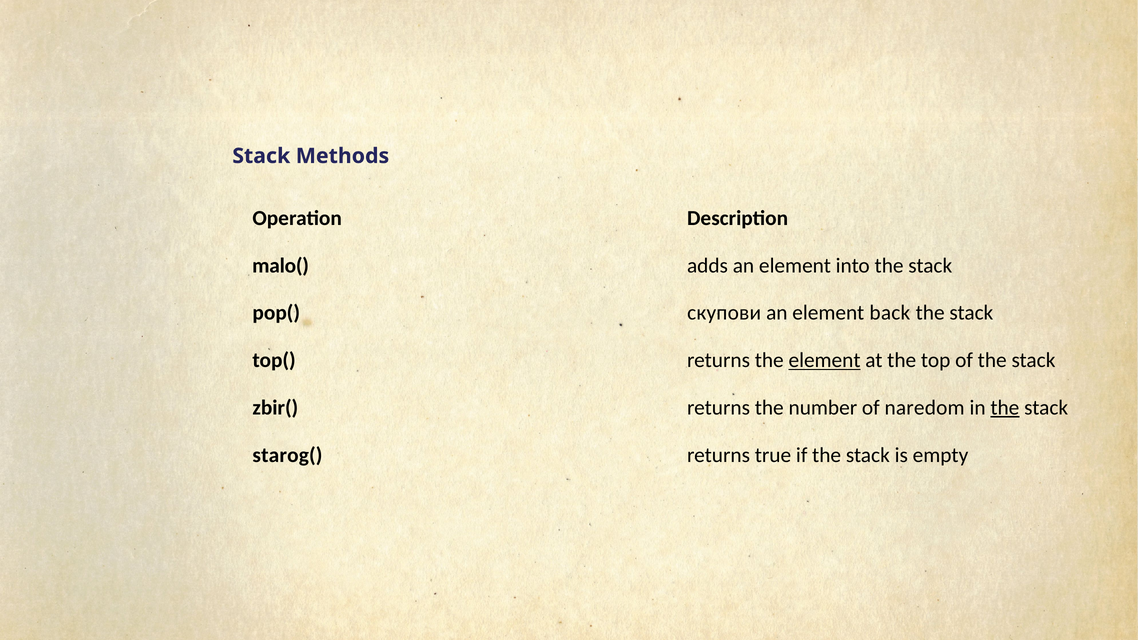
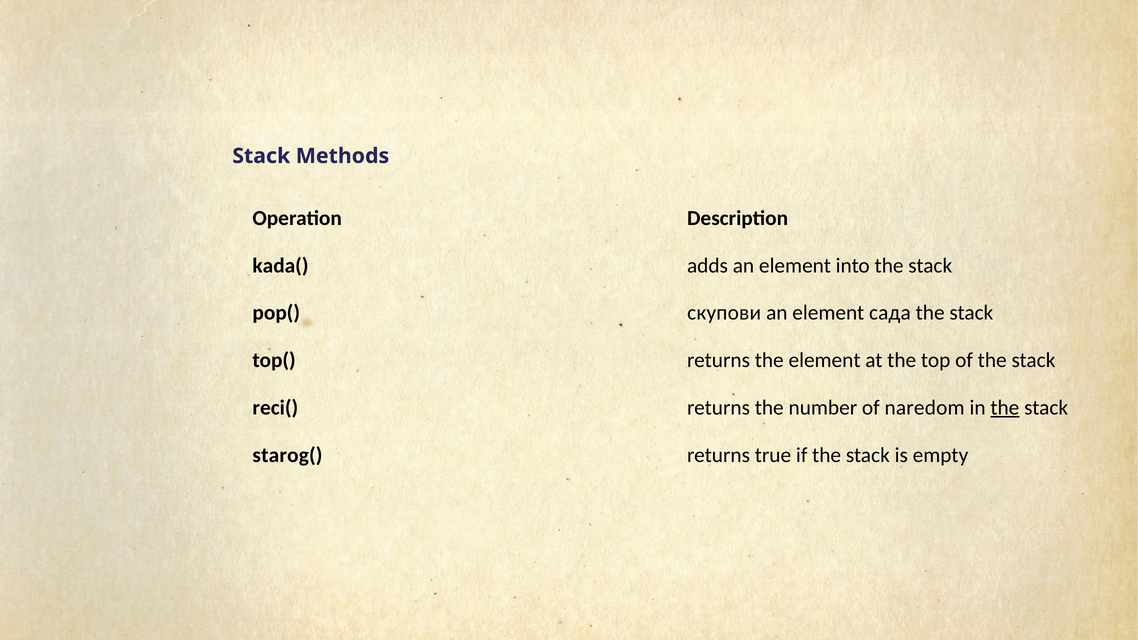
malo(: malo( -> kada( (281, 266)
back: back -> сада (890, 313)
element underline: present -> none (825, 360)
zbir(: zbir( -> reci( (275, 408)
